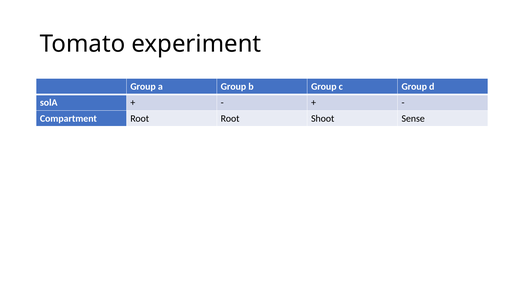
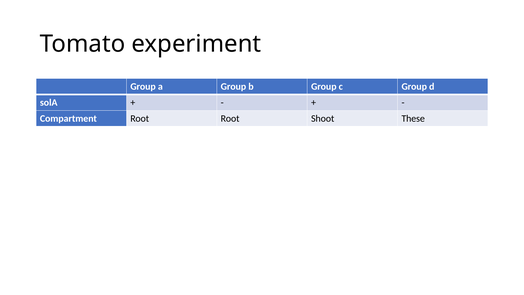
Sense: Sense -> These (413, 118)
